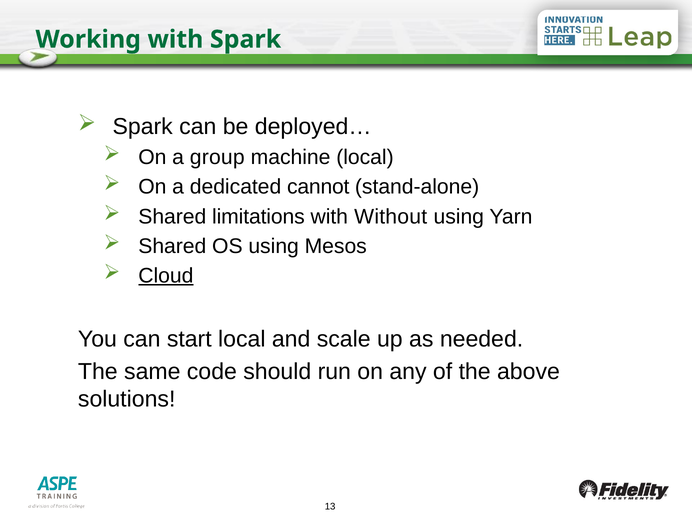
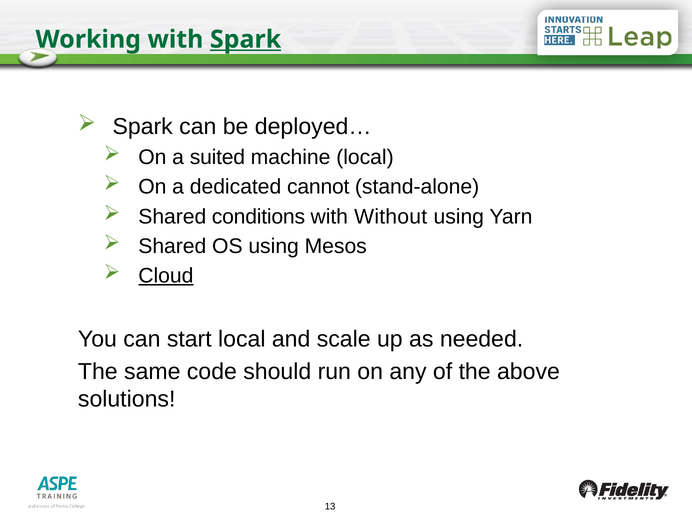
Spark underline: none -> present (246, 39)
group: group -> suited (217, 157)
limitations: limitations -> conditions (258, 217)
